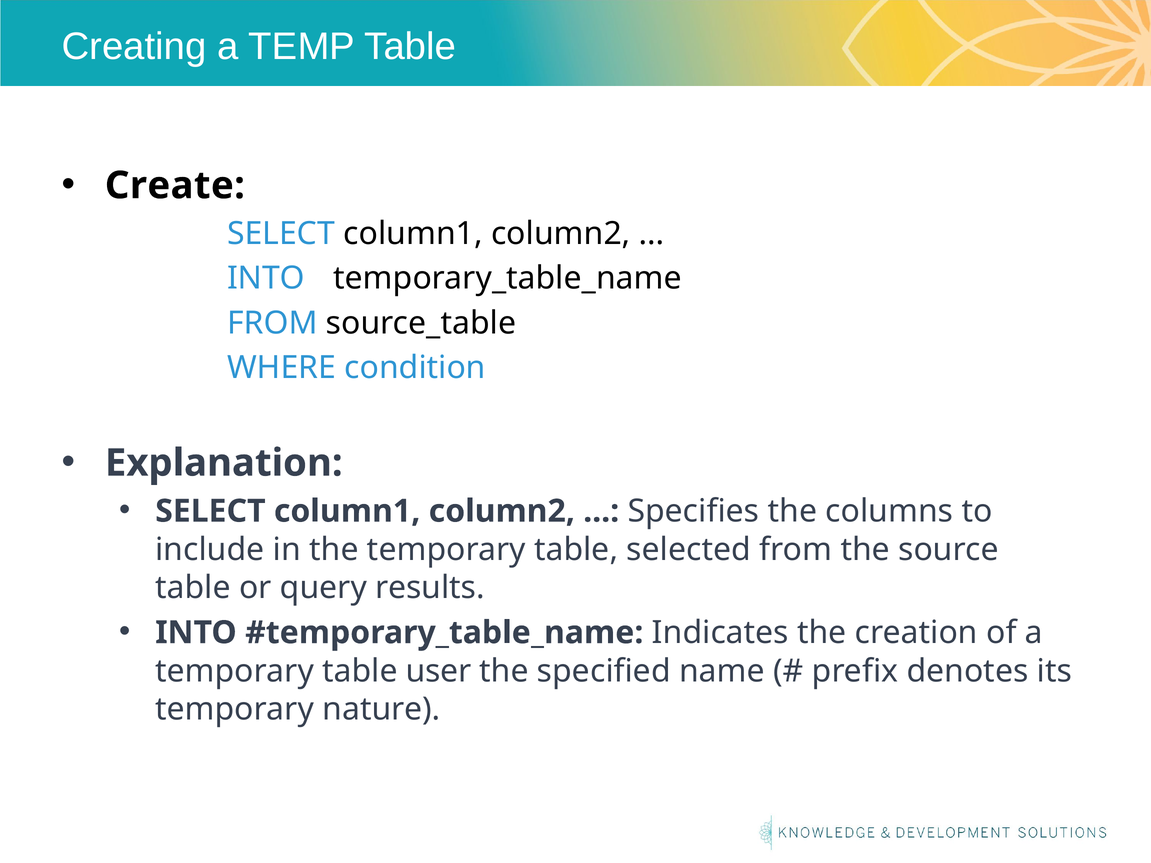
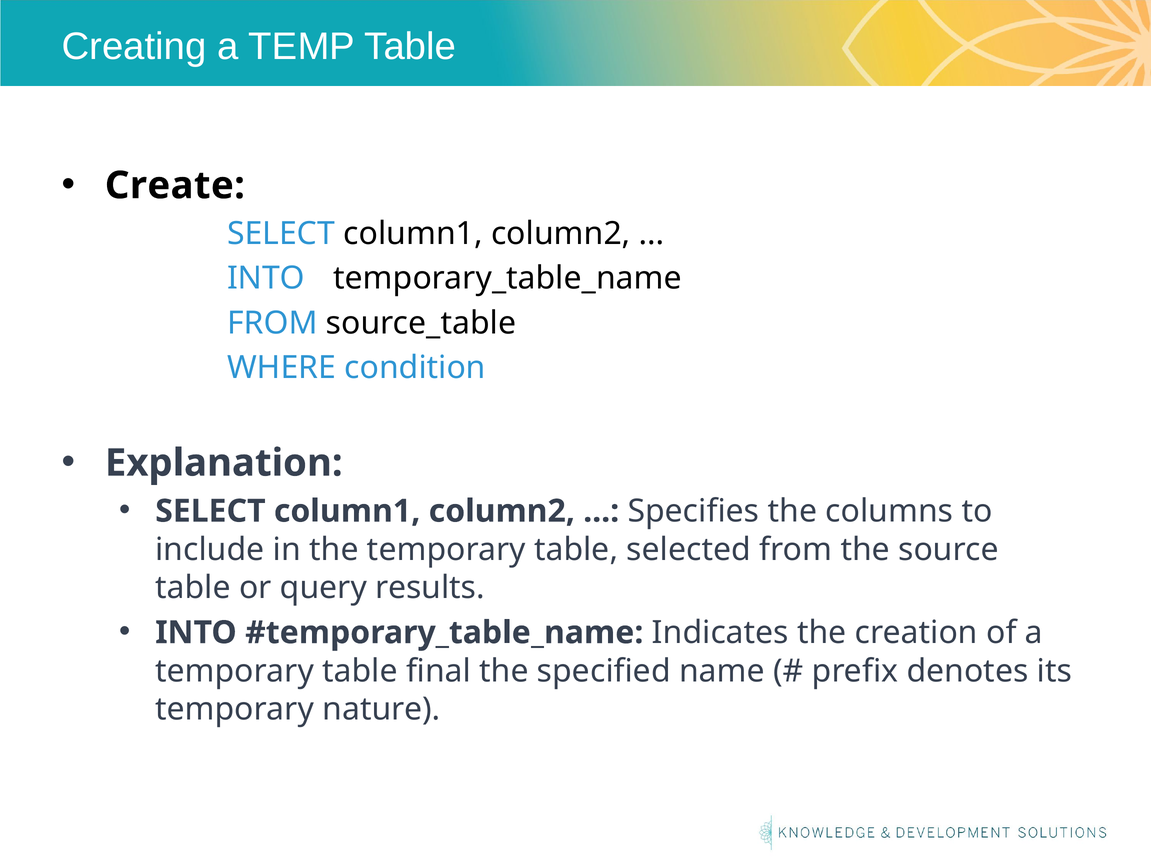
user: user -> final (439, 671)
